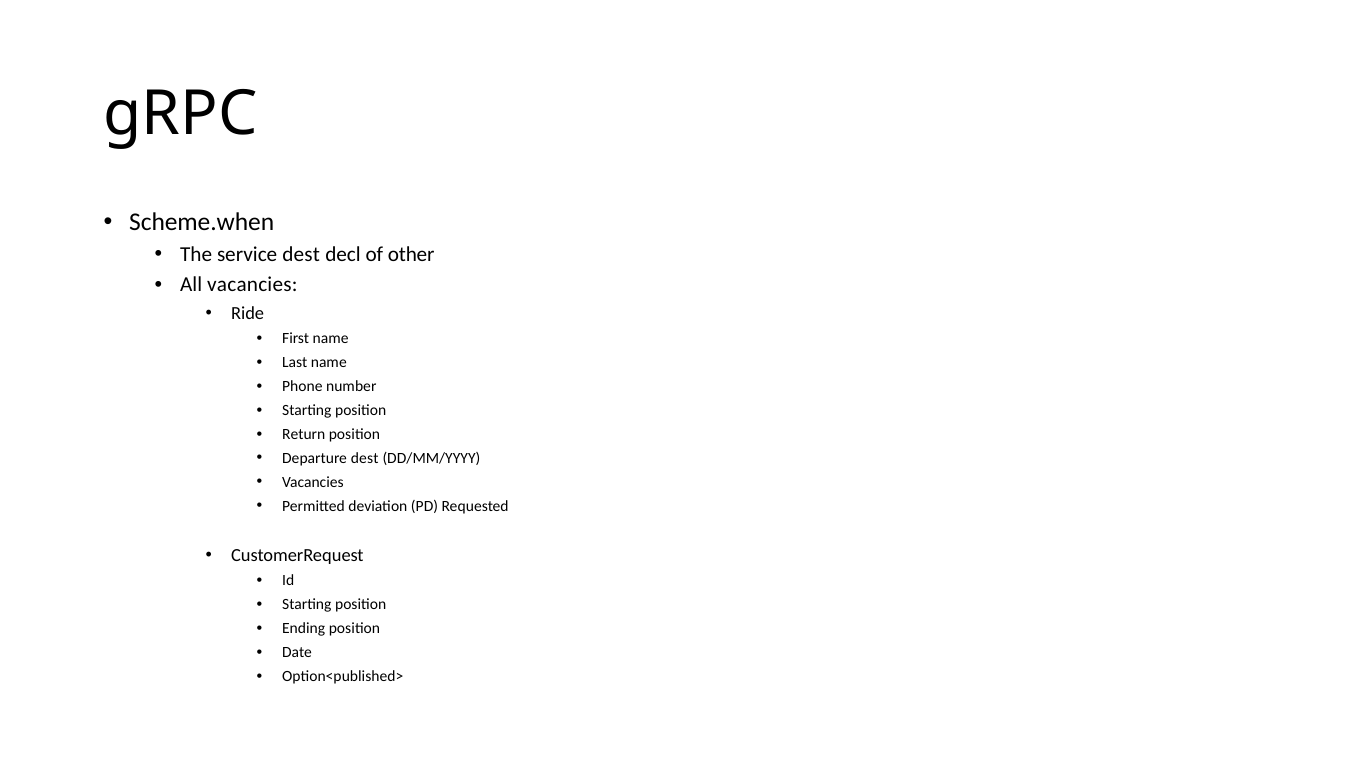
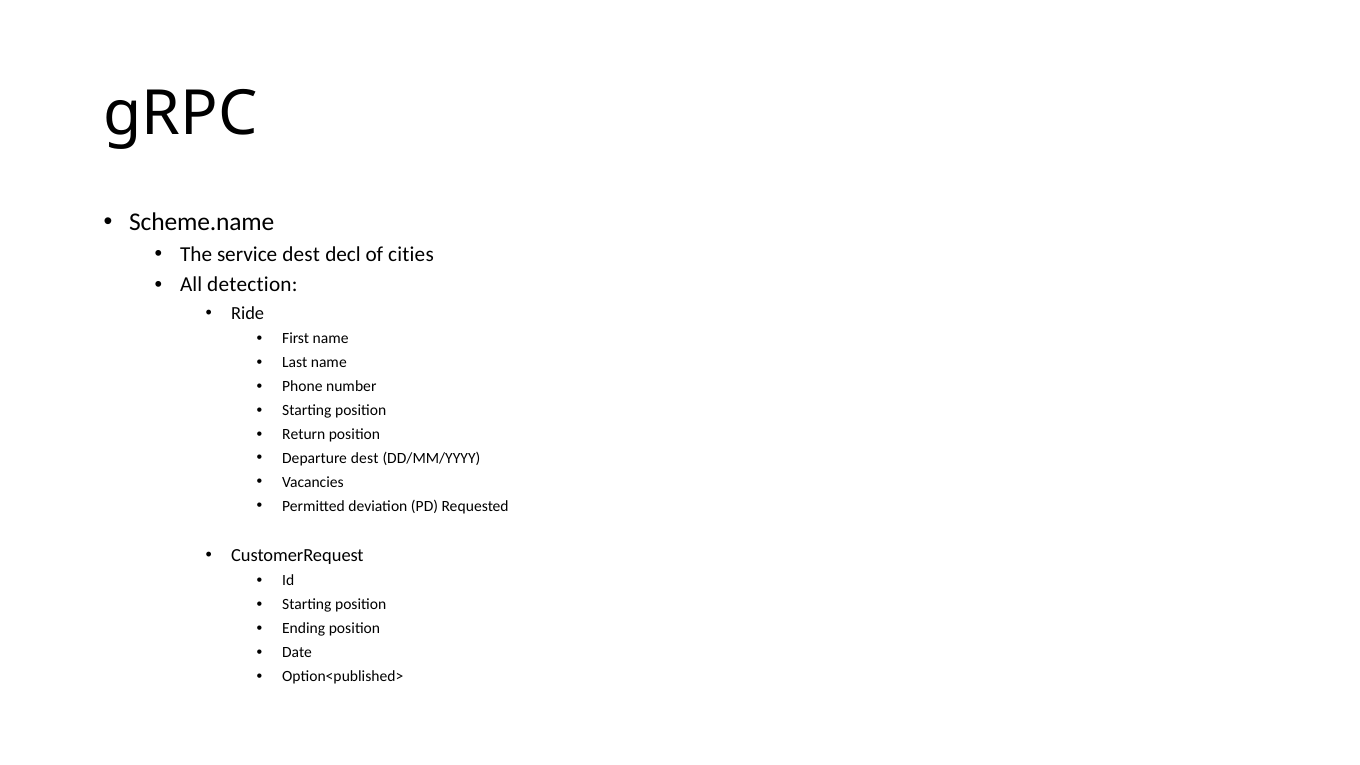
Scheme.when: Scheme.when -> Scheme.name (202, 222)
other: other -> cities (411, 255)
All vacancies: vacancies -> detection (252, 285)
